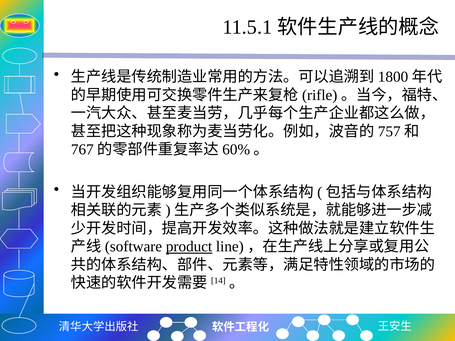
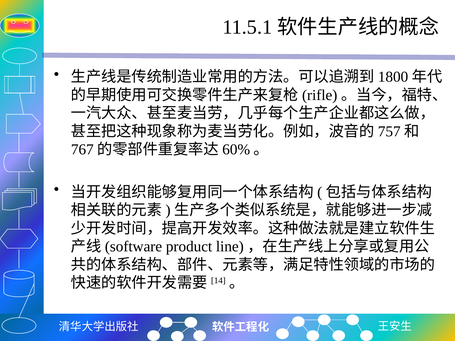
product underline: present -> none (189, 247)
